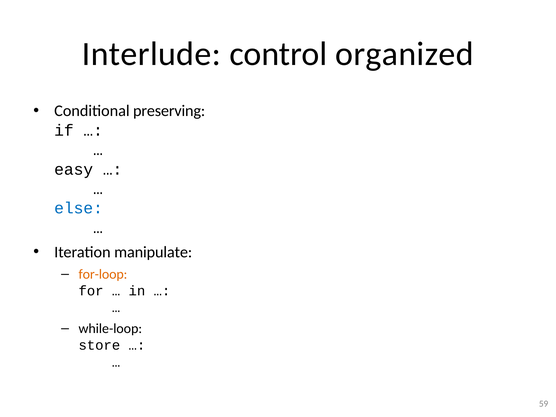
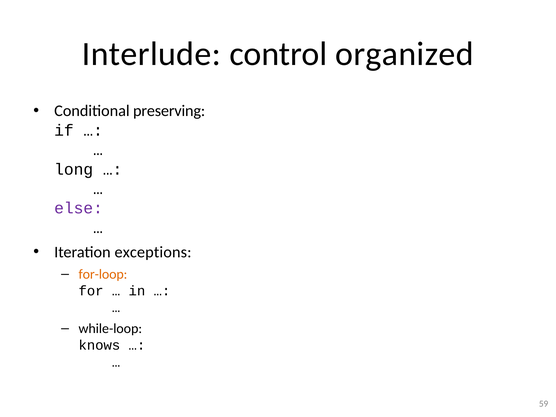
easy: easy -> long (74, 169)
else colour: blue -> purple (79, 208)
manipulate: manipulate -> exceptions (153, 252)
store: store -> knows (99, 345)
